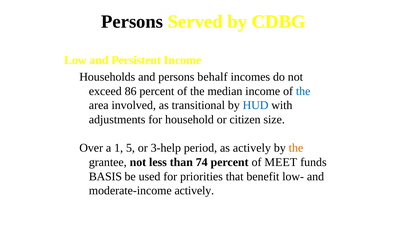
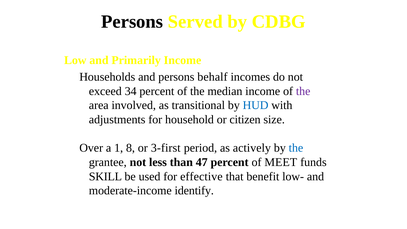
Persistent: Persistent -> Primarily (136, 60)
86: 86 -> 34 (131, 91)
the colour: blue -> purple (303, 91)
5: 5 -> 8 (130, 148)
3-help: 3-help -> 3-first (166, 148)
the colour: orange -> blue (296, 148)
74: 74 -> 47 (202, 162)
BASIS: BASIS -> SKILL (105, 176)
priorities: priorities -> effective (201, 176)
moderate-income actively: actively -> identify (194, 191)
